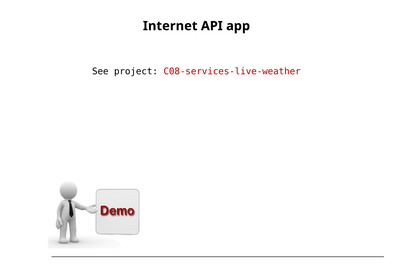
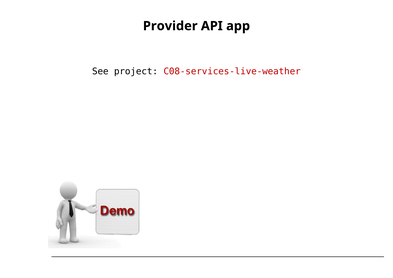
Internet: Internet -> Provider (170, 26)
